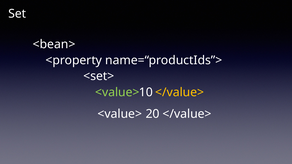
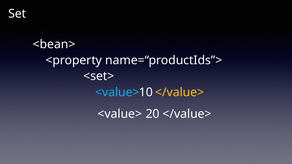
<value> colour: light green -> light blue (117, 92)
